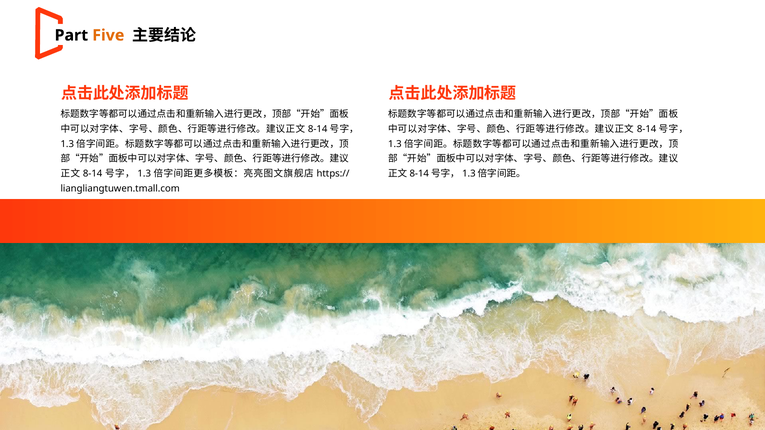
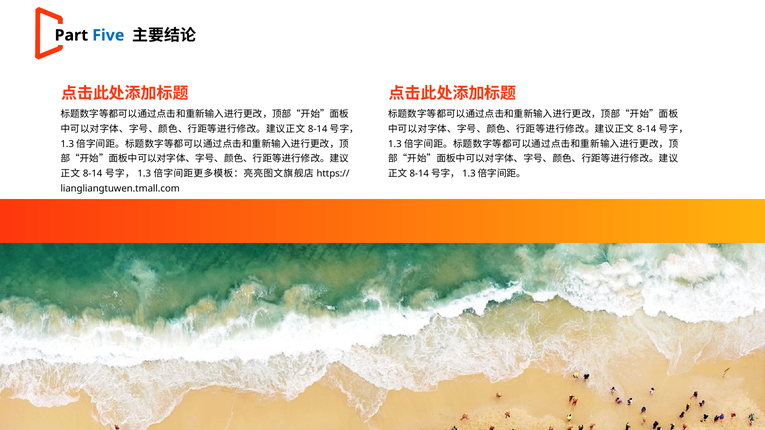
Five colour: orange -> blue (108, 35)
